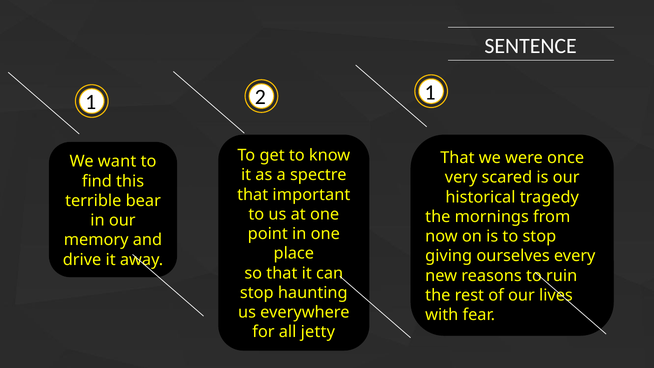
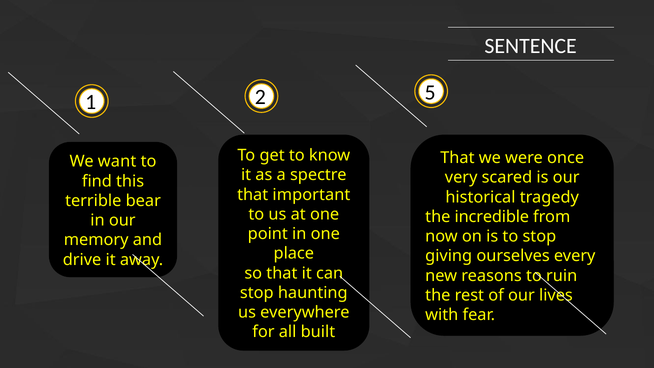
2 1: 1 -> 5 (430, 92)
mornings: mornings -> incredible (492, 217)
jetty: jetty -> built (318, 332)
